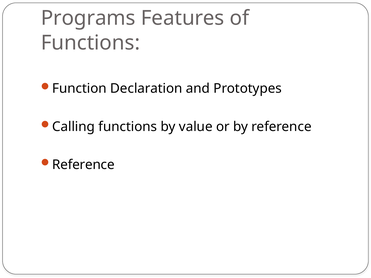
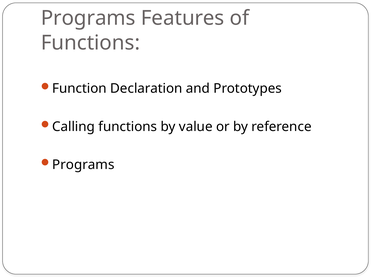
Reference: Reference -> Programs (83, 165)
